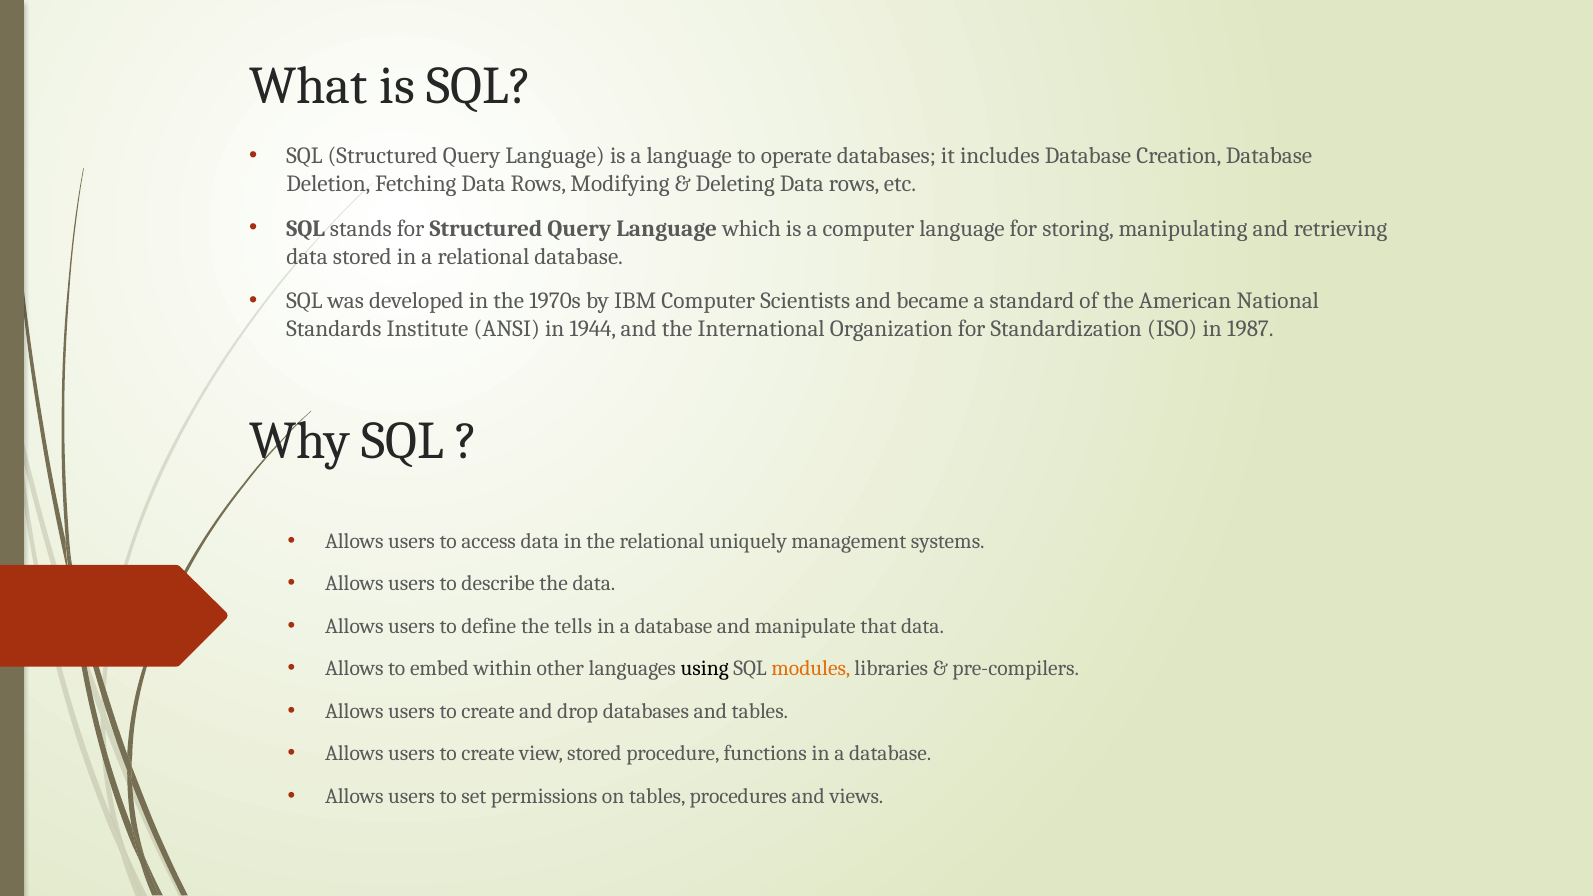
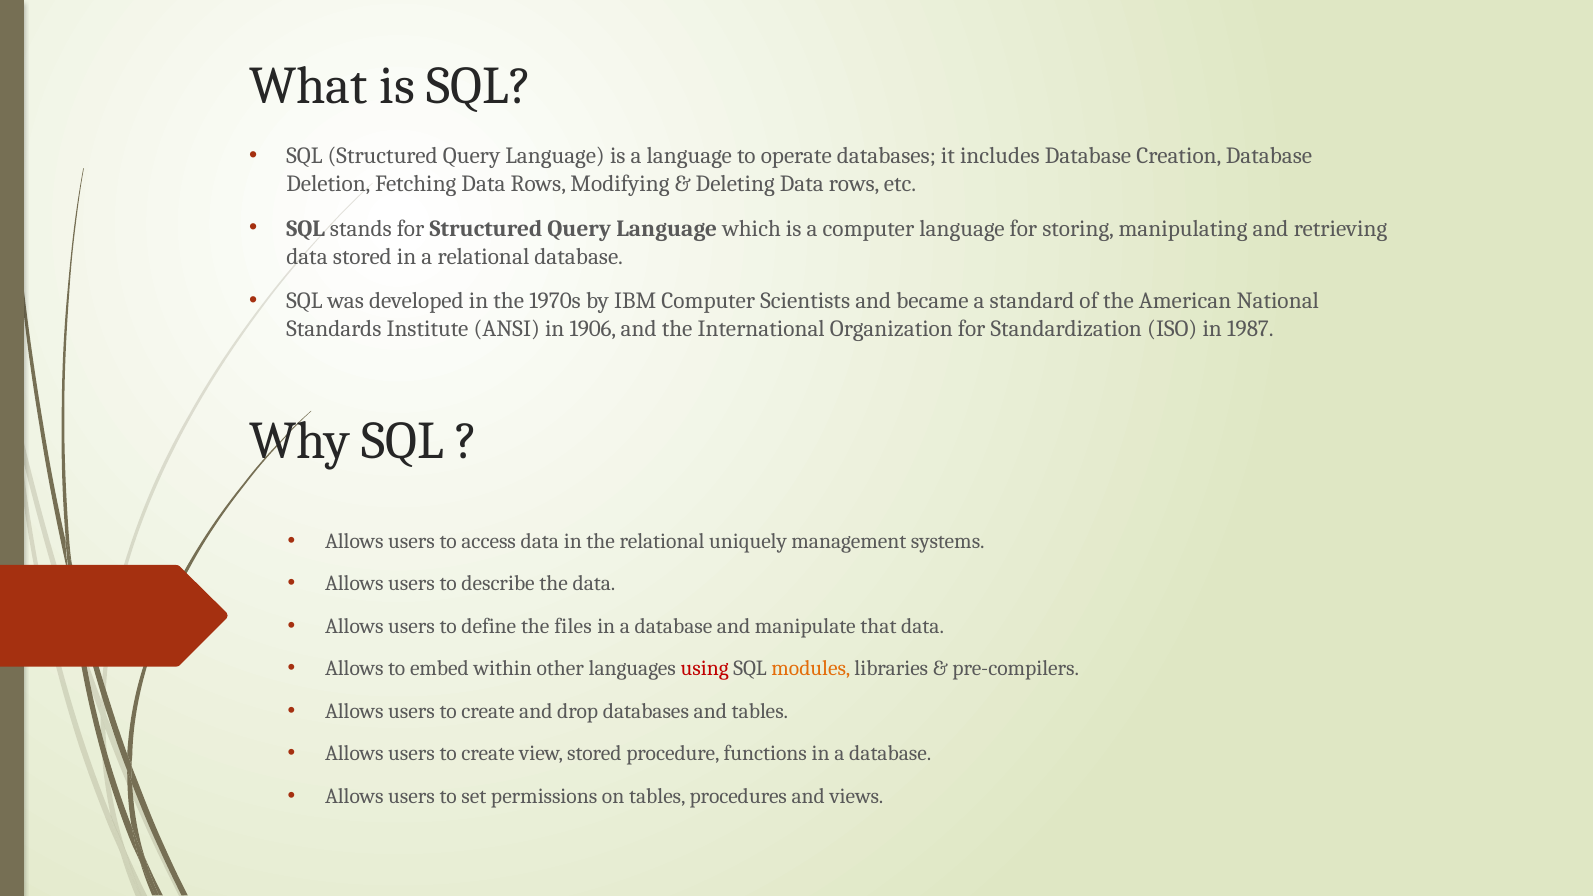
1944: 1944 -> 1906 (593, 329)
tells: tells -> files (573, 626)
using colour: black -> red (705, 669)
